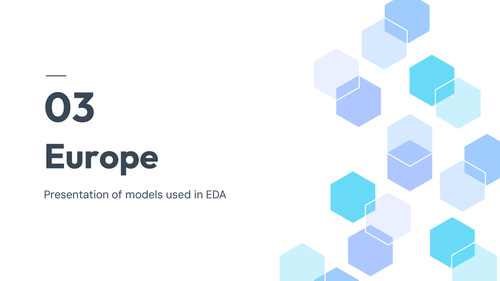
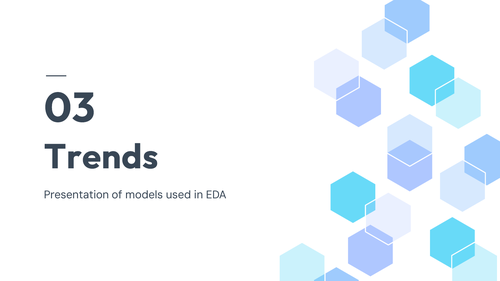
Europe: Europe -> Trends (101, 157)
